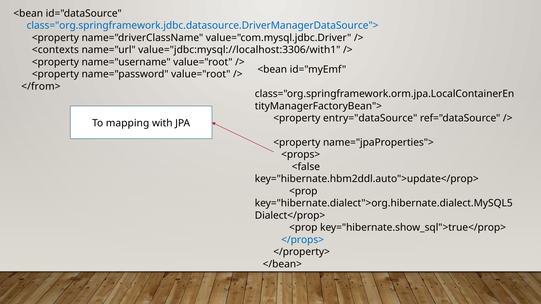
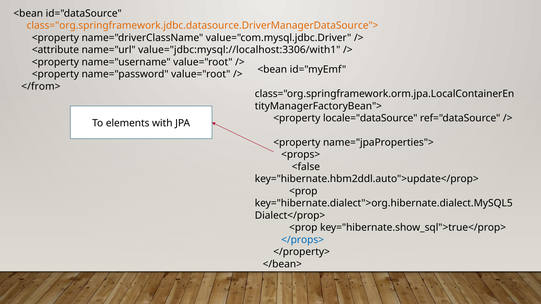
class="org.springframework.jdbc.datasource.DriverManagerDataSource"> colour: blue -> orange (203, 26)
<contexts: <contexts -> <attribute (55, 50)
entry="dataSource: entry="dataSource -> locale="dataSource (370, 118)
mapping: mapping -> elements (128, 123)
